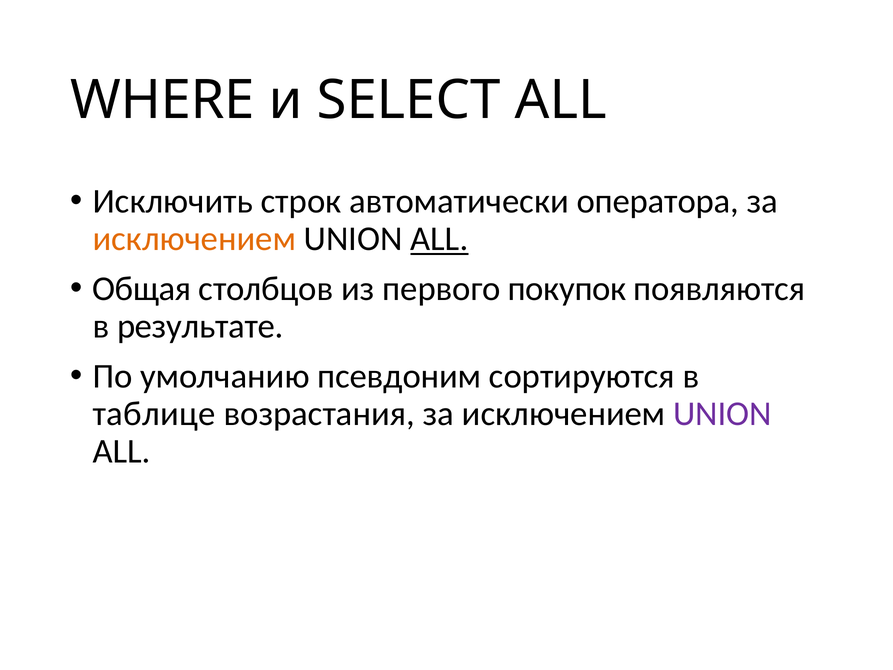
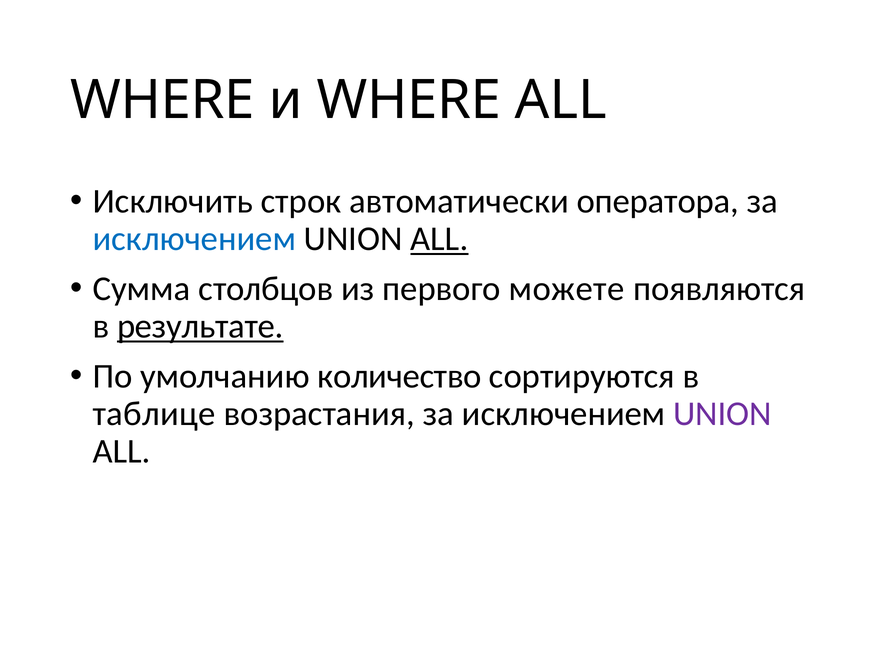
и SELECT: SELECT -> WHERE (409, 100)
исключением colour: orange -> blue (194, 239)
Общая: Общая -> Сумма (142, 289)
покупок: покупок -> можете (567, 289)
результате underline: none -> present (200, 326)
псевдоним: псевдоним -> количество (399, 376)
